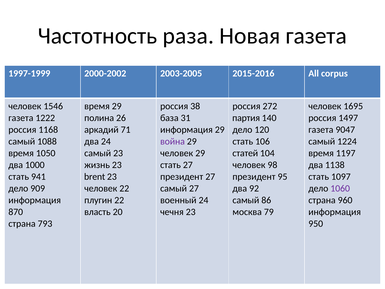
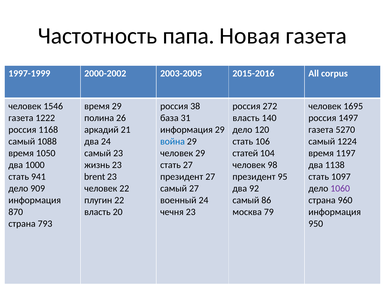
раза: раза -> папа (189, 36)
партия: партия -> власть (246, 118)
71: 71 -> 21 (126, 130)
9047: 9047 -> 5270 (345, 130)
война colour: purple -> blue (173, 141)
